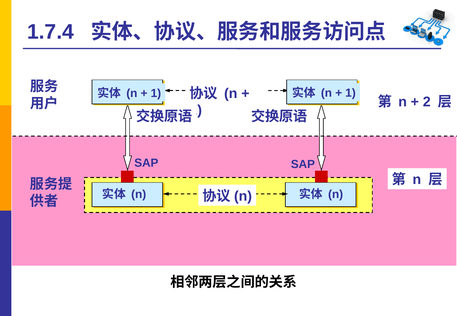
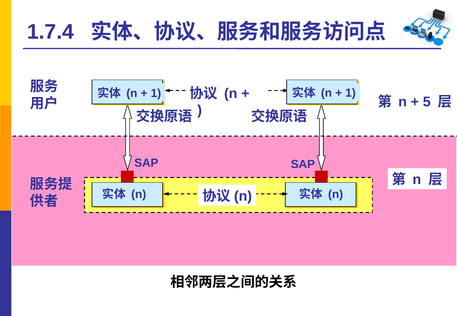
2: 2 -> 5 (427, 102)
